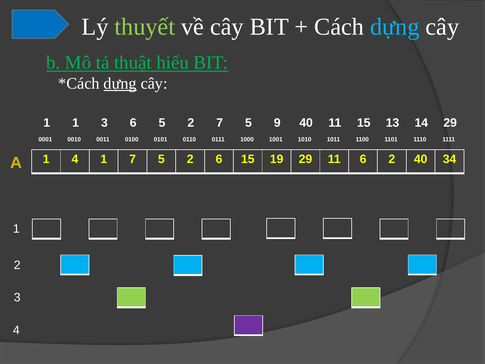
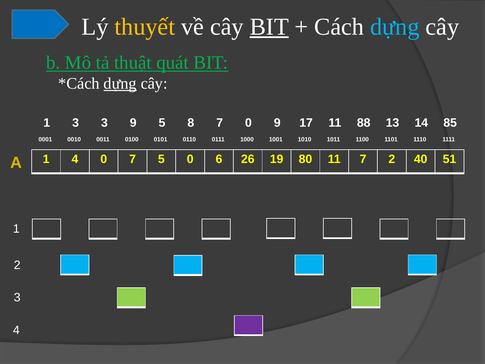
thuyết colour: light green -> yellow (145, 27)
BIT underline: none -> present (269, 27)
hiểu: hiểu -> quát (173, 63)
1 1: 1 -> 3 (76, 123)
3 6: 6 -> 9 (133, 123)
2: 2 -> 8 (191, 123)
5: 5 -> 0 (248, 123)
9 40: 40 -> 17 (306, 123)
11 15: 15 -> 88 (364, 123)
14 29: 29 -> 85 (450, 123)
4 1: 1 -> 0 (104, 159)
7 5 2: 2 -> 0 (190, 159)
6 15: 15 -> 26 (248, 159)
19 29: 29 -> 80 (305, 159)
11 6: 6 -> 7 (363, 159)
34: 34 -> 51 (449, 159)
